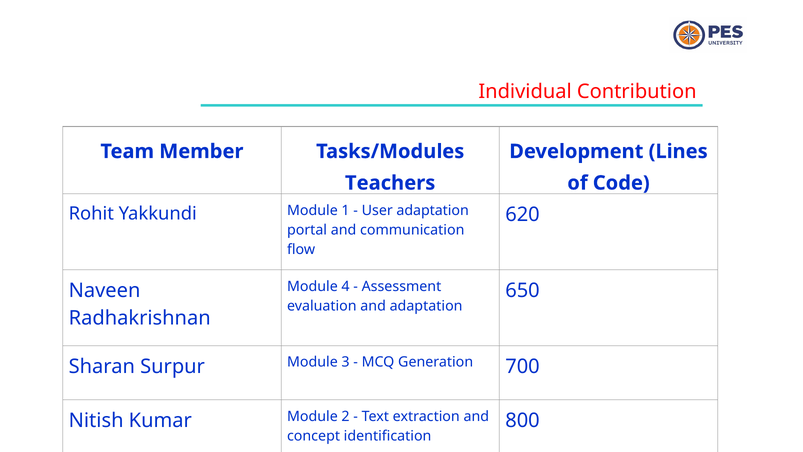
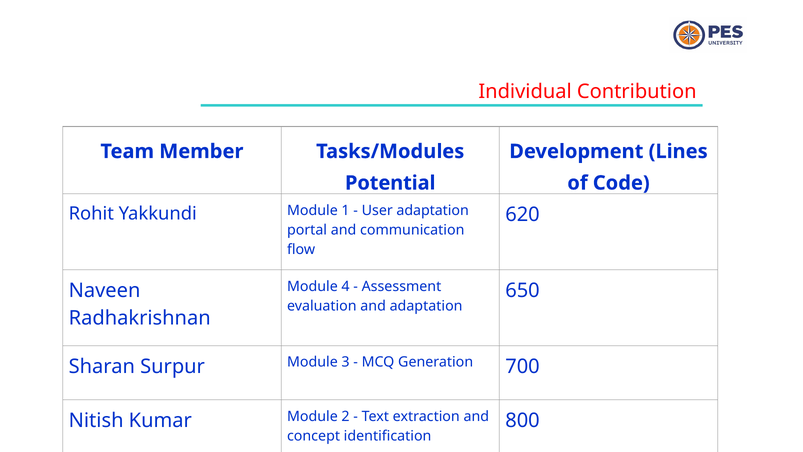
Teachers: Teachers -> Potential (390, 183)
